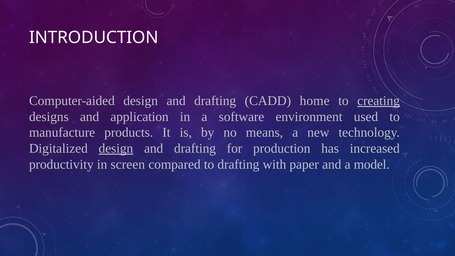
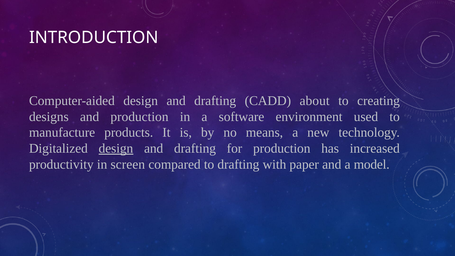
home: home -> about (315, 101)
creating underline: present -> none (379, 101)
and application: application -> production (139, 117)
